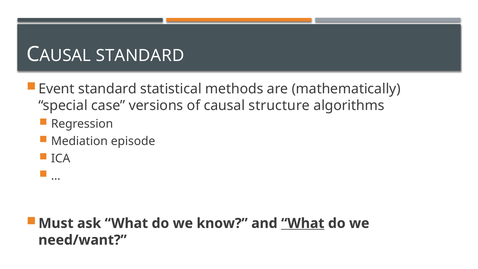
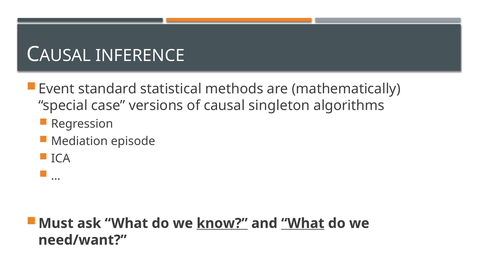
STANDARD: STANDARD -> INFERENCE (140, 56)
structure: structure -> singleton (279, 105)
know underline: none -> present (222, 223)
